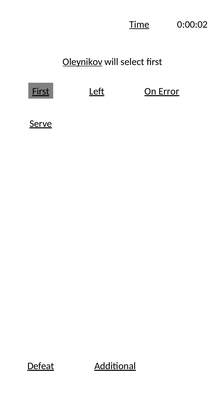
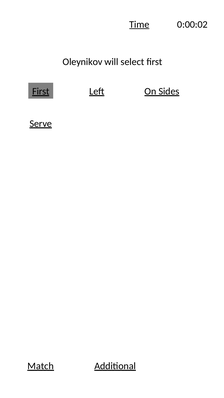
Oleynikov underline: present -> none (83, 62)
Error: Error -> Sides (169, 91)
Defeat: Defeat -> Match (41, 366)
